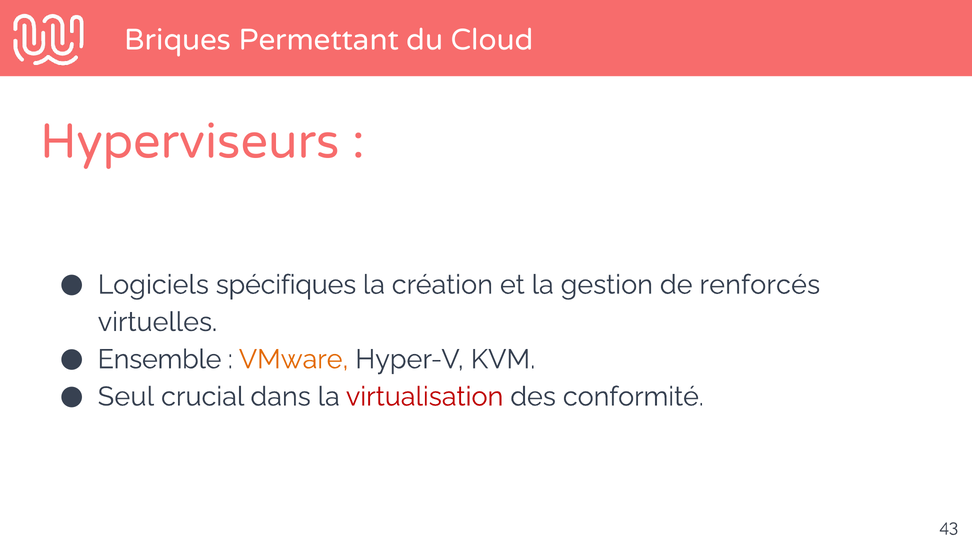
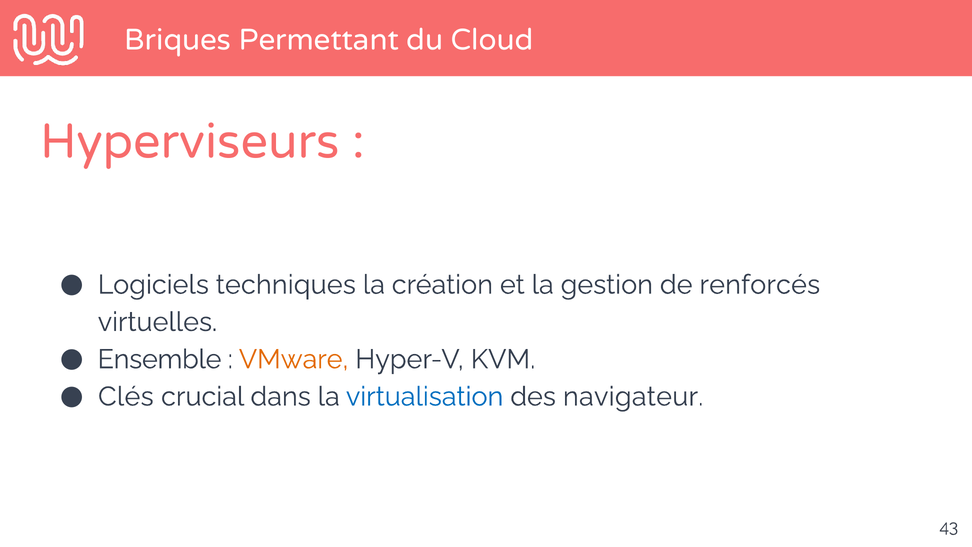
spécifiques: spécifiques -> techniques (286, 285)
Seul: Seul -> Clés (126, 396)
virtualisation colour: red -> blue (425, 396)
conformité: conformité -> navigateur (633, 396)
